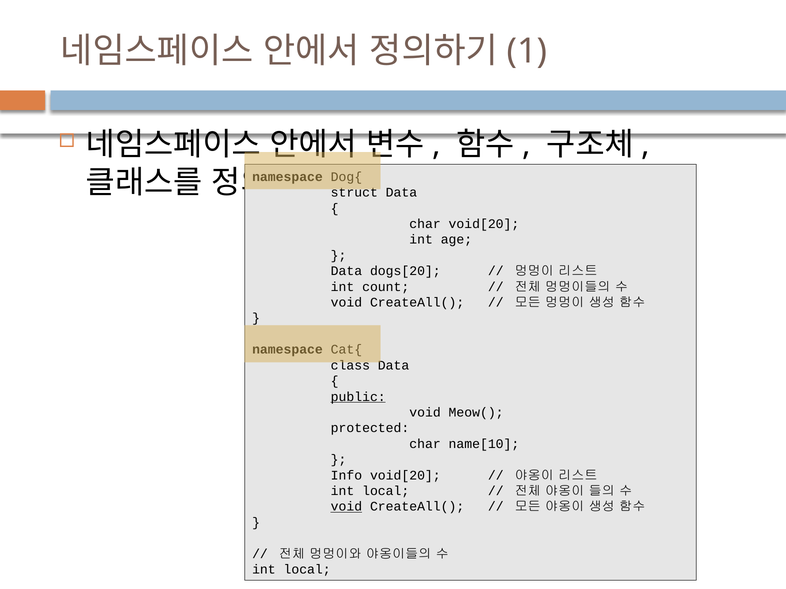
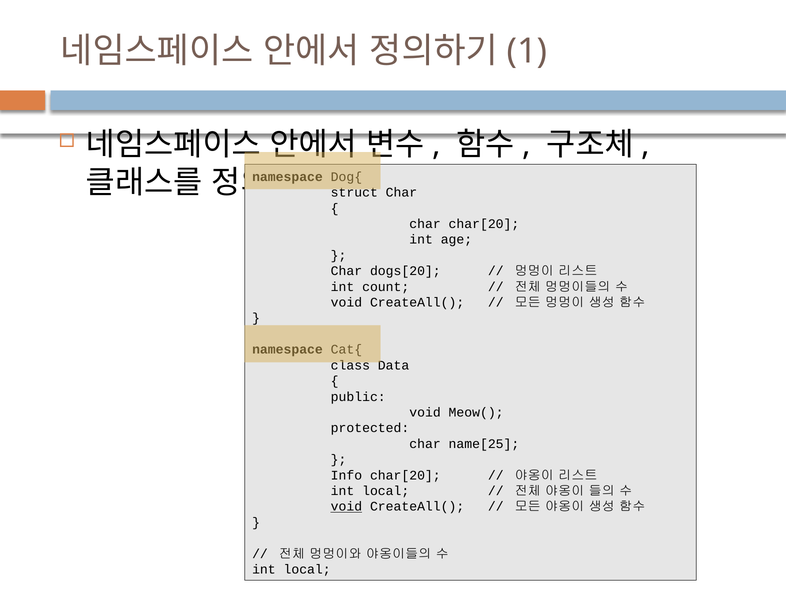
Data: Data -> Char (401, 193)
char void[20: void[20 -> char[20 (484, 224)
Data: Data -> Char (346, 271)
public underline: present -> none (358, 397)
name[10: name[10 -> name[25 (484, 444)
Info void[20: void[20 -> char[20 (405, 476)
